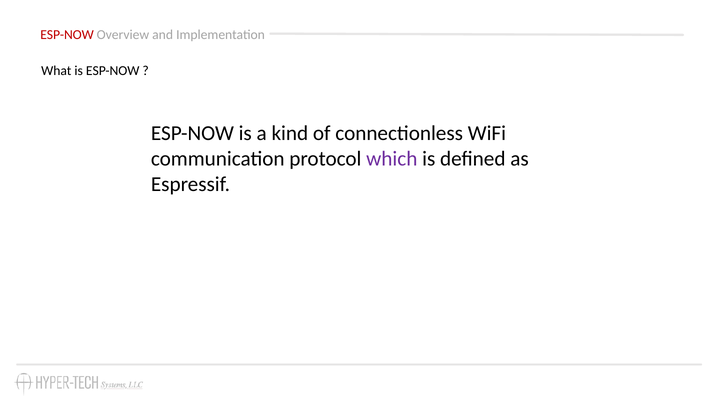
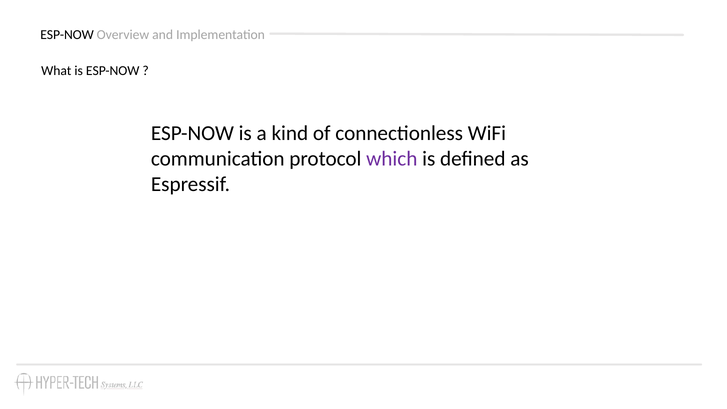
ESP-NOW colour: red -> black (67, 35)
